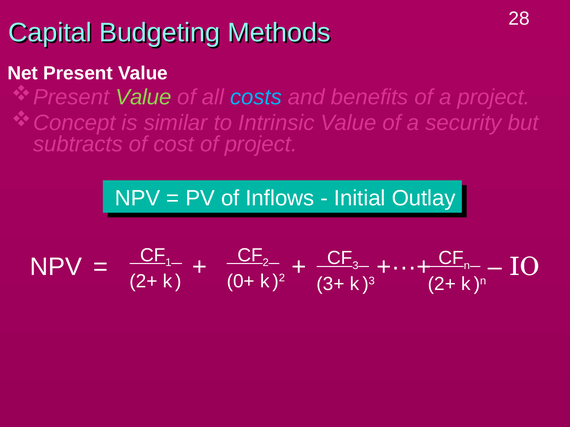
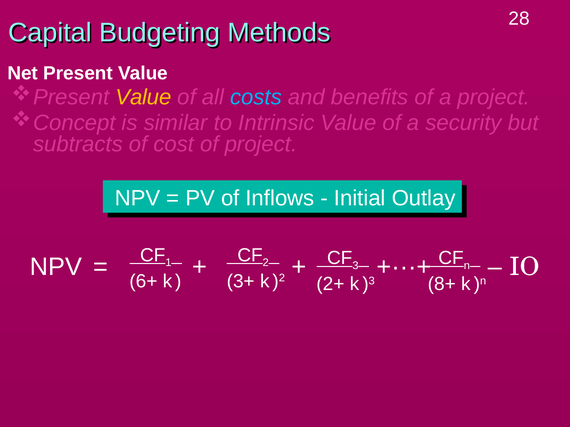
Value colour: light green -> yellow (143, 97)
2+: 2+ -> 6+ (144, 281)
0+: 0+ -> 3+ (241, 281)
3+: 3+ -> 2+ (331, 284)
2+: 2+ -> 8+ (442, 284)
